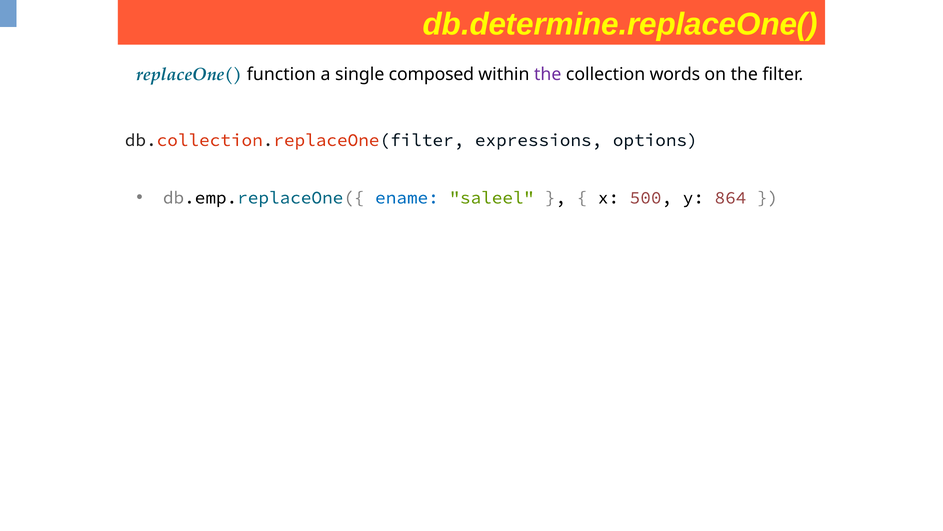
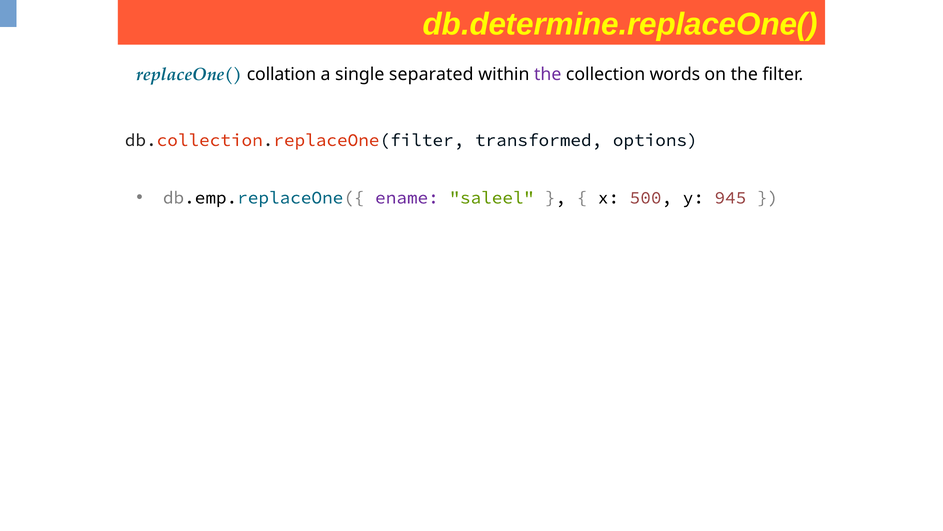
function: function -> collation (281, 74)
composed: composed -> separated (431, 74)
expressions: expressions -> transformed (539, 140)
ename colour: blue -> purple (407, 197)
864: 864 -> 945 (730, 197)
